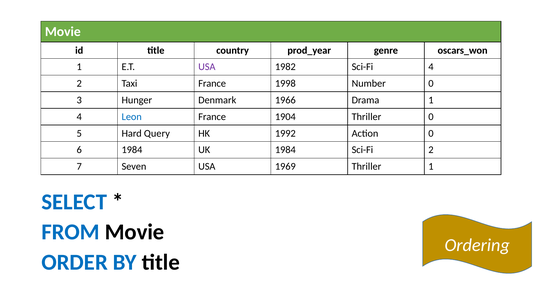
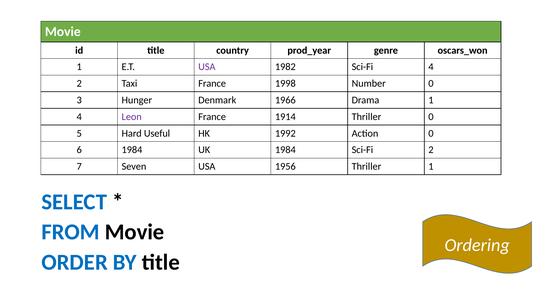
Leon colour: blue -> purple (132, 117)
1904: 1904 -> 1914 (285, 117)
Query: Query -> Useful (157, 133)
1969: 1969 -> 1956 (285, 166)
